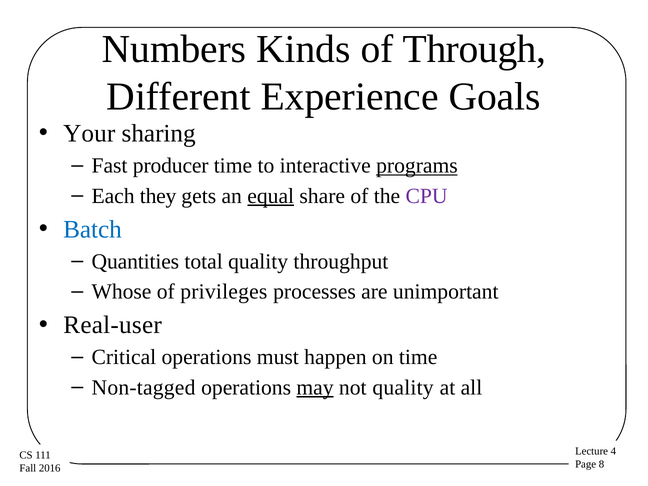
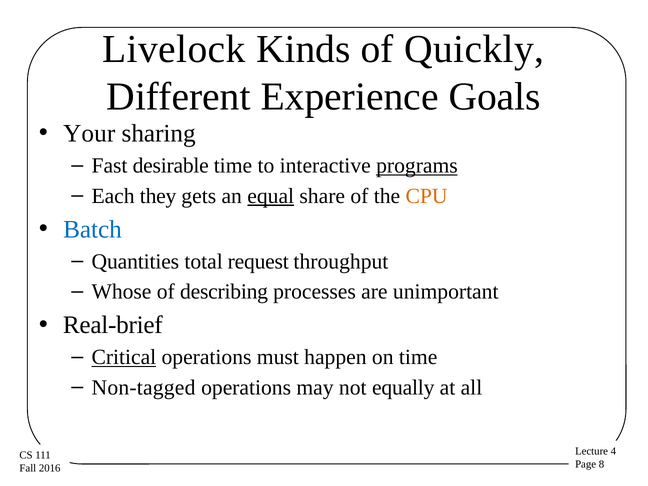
Numbers: Numbers -> Livelock (174, 49)
Through: Through -> Quickly (474, 49)
producer: producer -> desirable (171, 166)
CPU colour: purple -> orange (427, 196)
total quality: quality -> request (258, 261)
privileges: privileges -> describing (224, 292)
Real-user: Real-user -> Real-brief (113, 325)
Critical underline: none -> present (124, 357)
may underline: present -> none (315, 387)
not quality: quality -> equally (403, 387)
